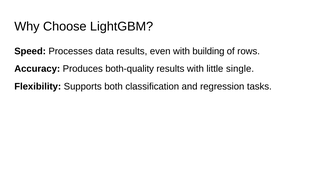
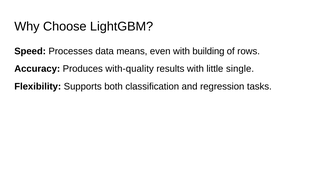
data results: results -> means (132, 51)
both-quality: both-quality -> with-quality (130, 69)
